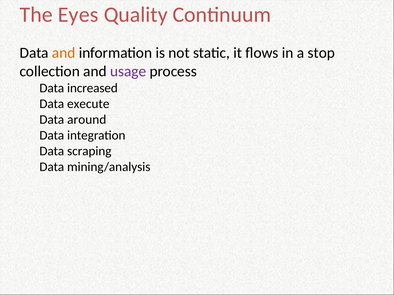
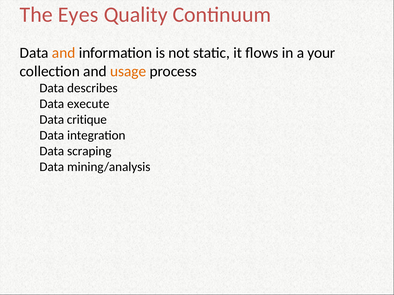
stop: stop -> your (321, 53)
usage colour: purple -> orange (128, 71)
increased: increased -> describes (92, 88)
around: around -> critique (87, 120)
